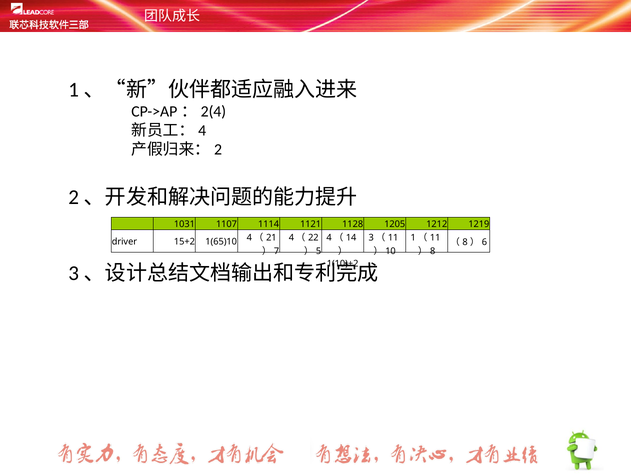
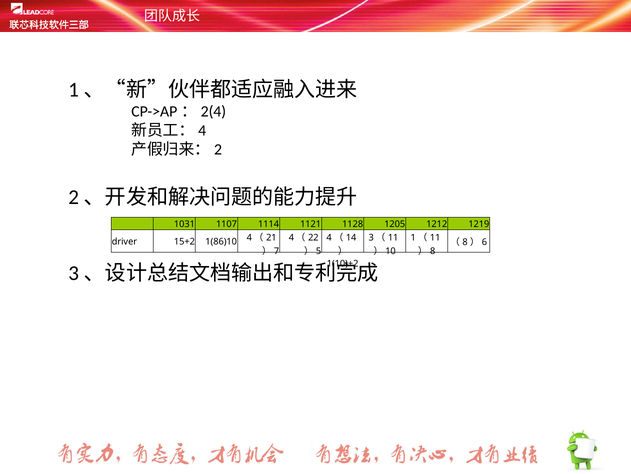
1(65)10: 1(65)10 -> 1(86)10 (221, 241)
